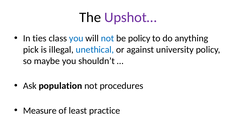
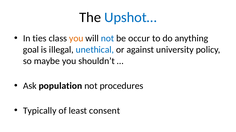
Upshot… colour: purple -> blue (130, 17)
you colour: blue -> orange (76, 39)
be policy: policy -> occur (139, 39)
pick: pick -> goal (31, 50)
Measure: Measure -> Typically (40, 111)
practice: practice -> consent (105, 111)
